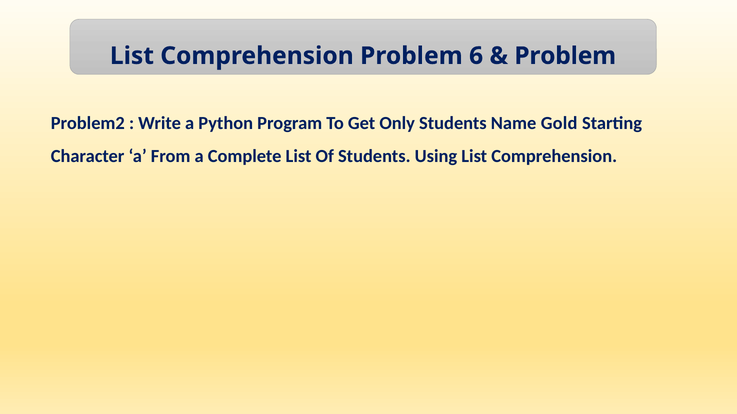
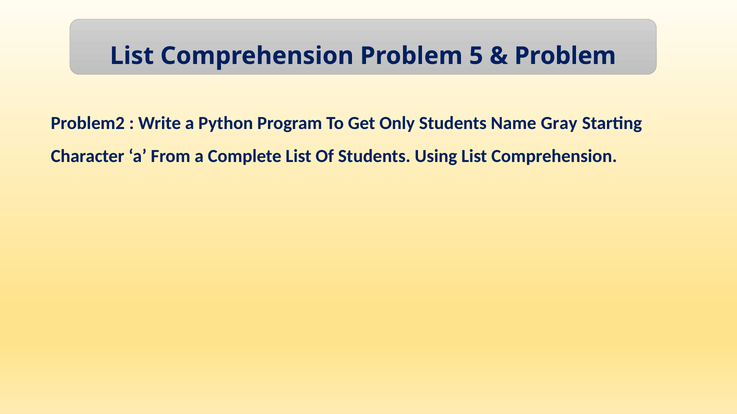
6: 6 -> 5 (476, 56)
Gold: Gold -> Gray (559, 123)
